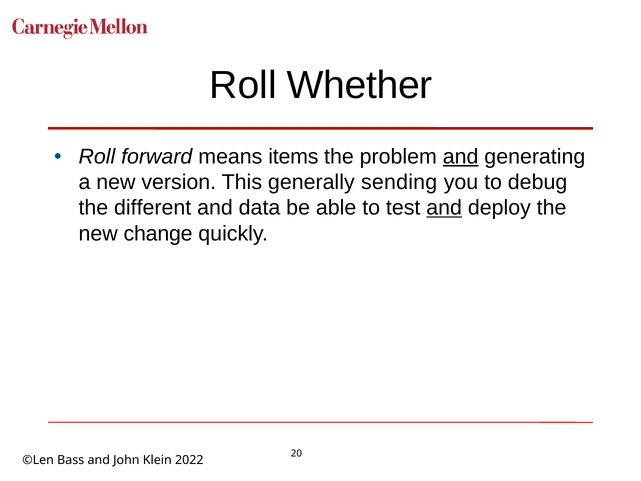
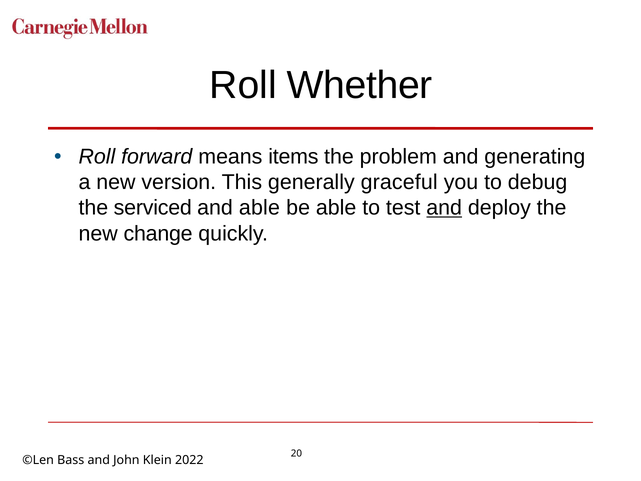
and underline: present -> none (461, 156)
sending: sending -> graceful (399, 182)
different: different -> serviced (153, 208)
and data: data -> able (259, 208)
